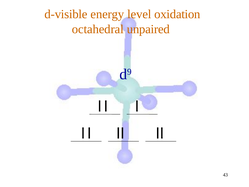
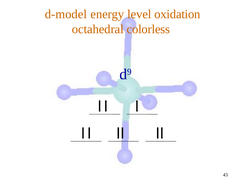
d-visible: d-visible -> d-model (66, 14)
unpaired: unpaired -> colorless (148, 29)
